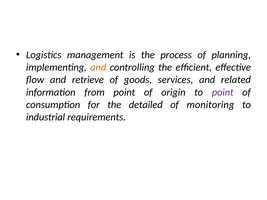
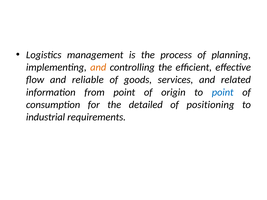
retrieve: retrieve -> reliable (88, 80)
point colour: purple -> blue (223, 92)
monitoring: monitoring -> positioning (210, 105)
